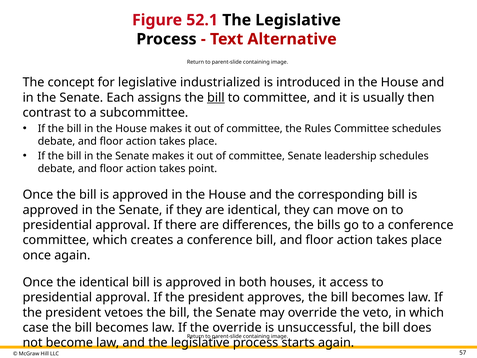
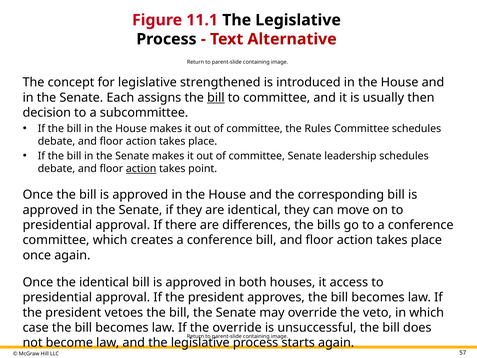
52.1: 52.1 -> 11.1 (202, 20)
industrialized: industrialized -> strengthened (220, 82)
contrast: contrast -> decision (47, 113)
action underline: none -> present (141, 169)
